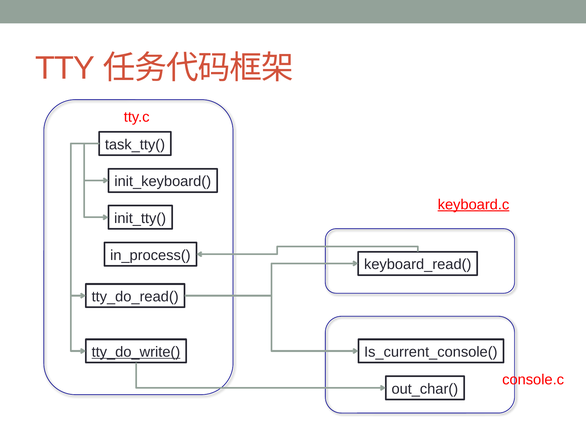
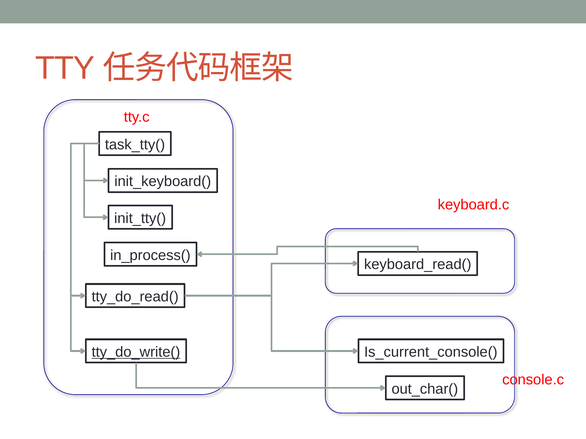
keyboard.c underline: present -> none (473, 205)
